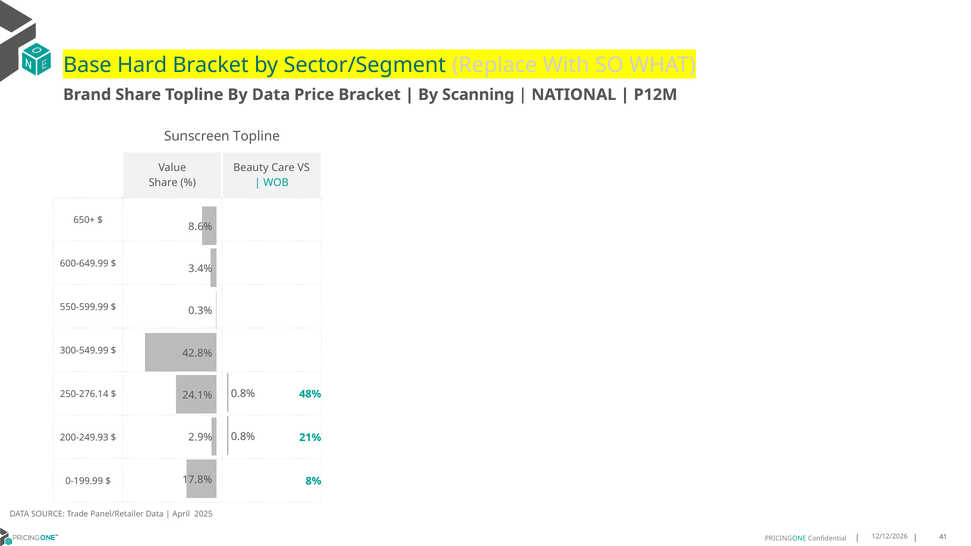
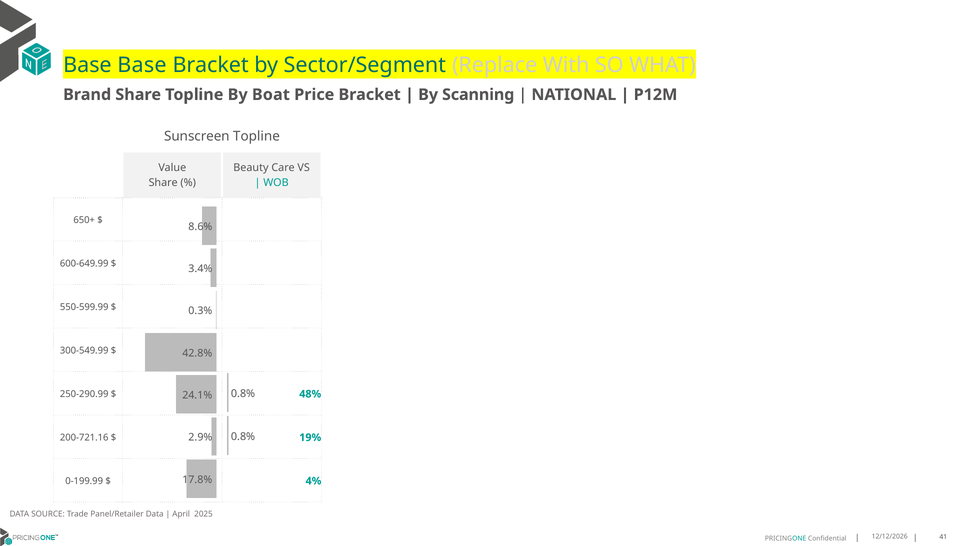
Base Hard: Hard -> Base (142, 65)
By Data: Data -> Boat (271, 95)
250-276.14: 250-276.14 -> 250-290.99 (84, 394)
200-249.93: 200-249.93 -> 200-721.16 (84, 438)
21%: 21% -> 19% (310, 438)
8%: 8% -> 4% (313, 481)
